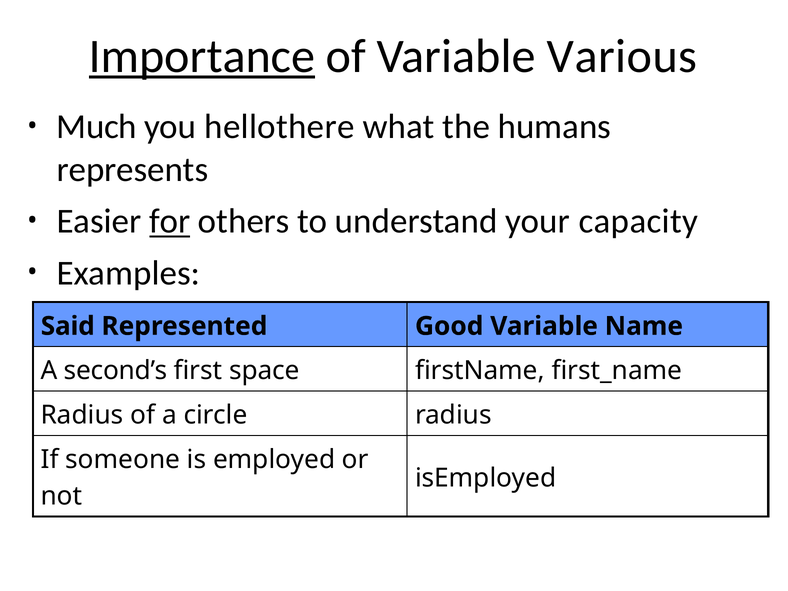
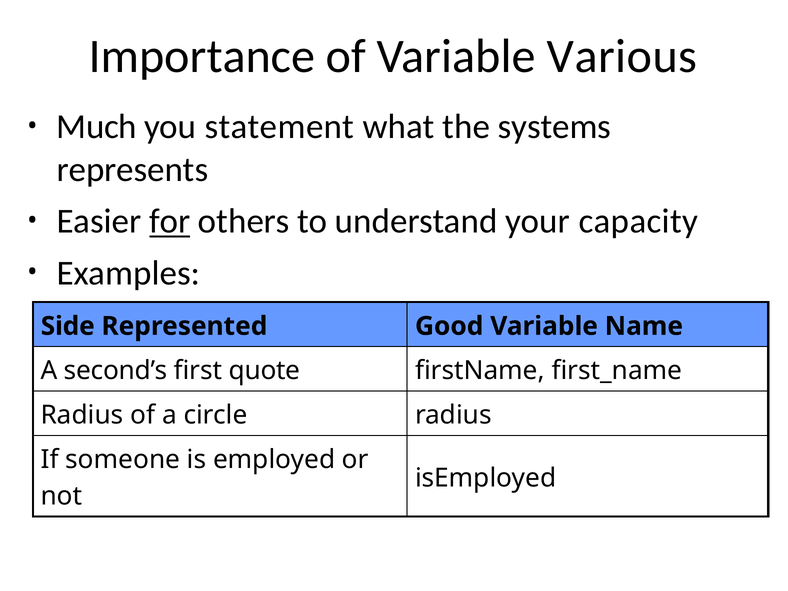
Importance underline: present -> none (202, 56)
hellothere: hellothere -> statement (279, 127)
humans: humans -> systems (554, 127)
Said: Said -> Side (68, 326)
space: space -> quote (265, 371)
